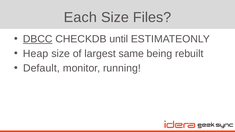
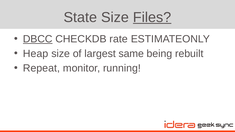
Each: Each -> State (80, 17)
Files underline: none -> present (152, 17)
until: until -> rate (119, 39)
Default: Default -> Repeat (41, 68)
